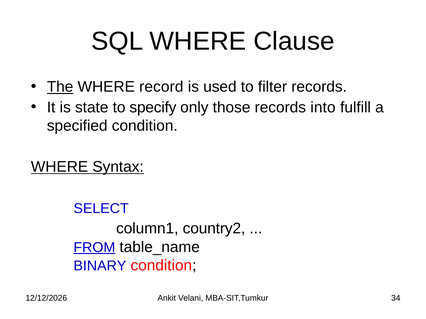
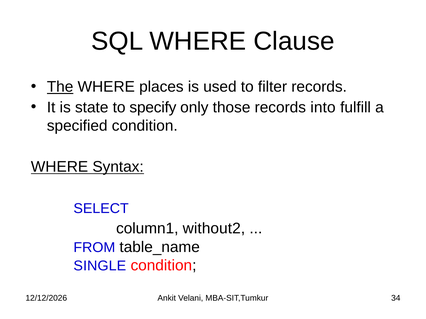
record: record -> places (161, 87)
country2: country2 -> without2 (214, 229)
FROM underline: present -> none (94, 248)
BINARY: BINARY -> SINGLE (100, 266)
